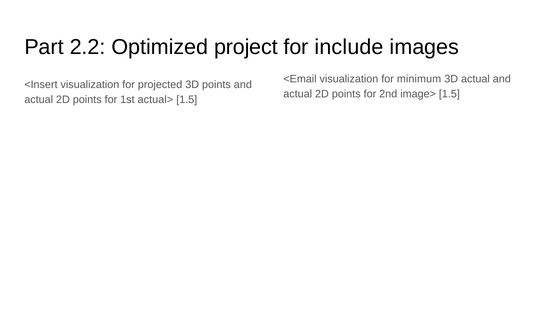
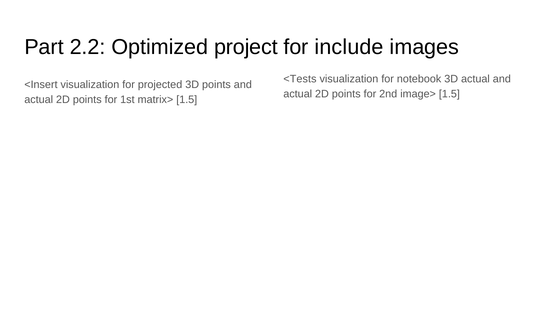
<Email: <Email -> <Tests (300, 79)
minimum: minimum -> notebook (419, 79)
actual>: actual> -> matrix> (155, 99)
